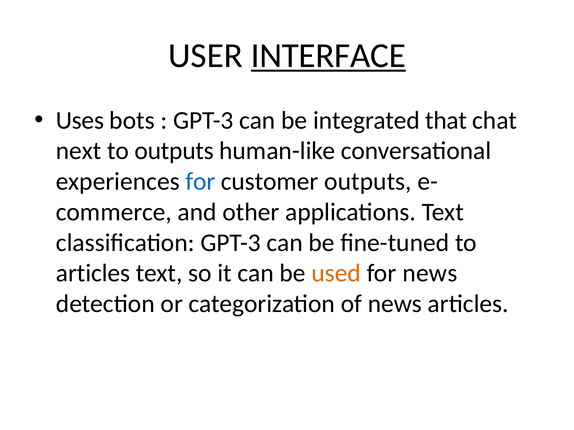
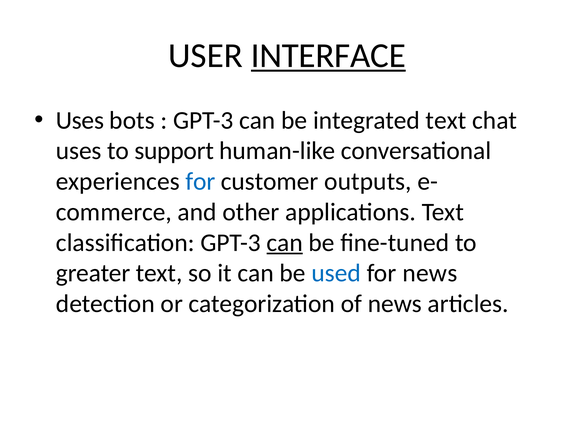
integrated that: that -> text (446, 120)
next: next -> uses (79, 151)
to outputs: outputs -> support (174, 151)
can underline: none -> present (285, 243)
articles: articles -> greater (93, 274)
used colour: orange -> blue (336, 274)
